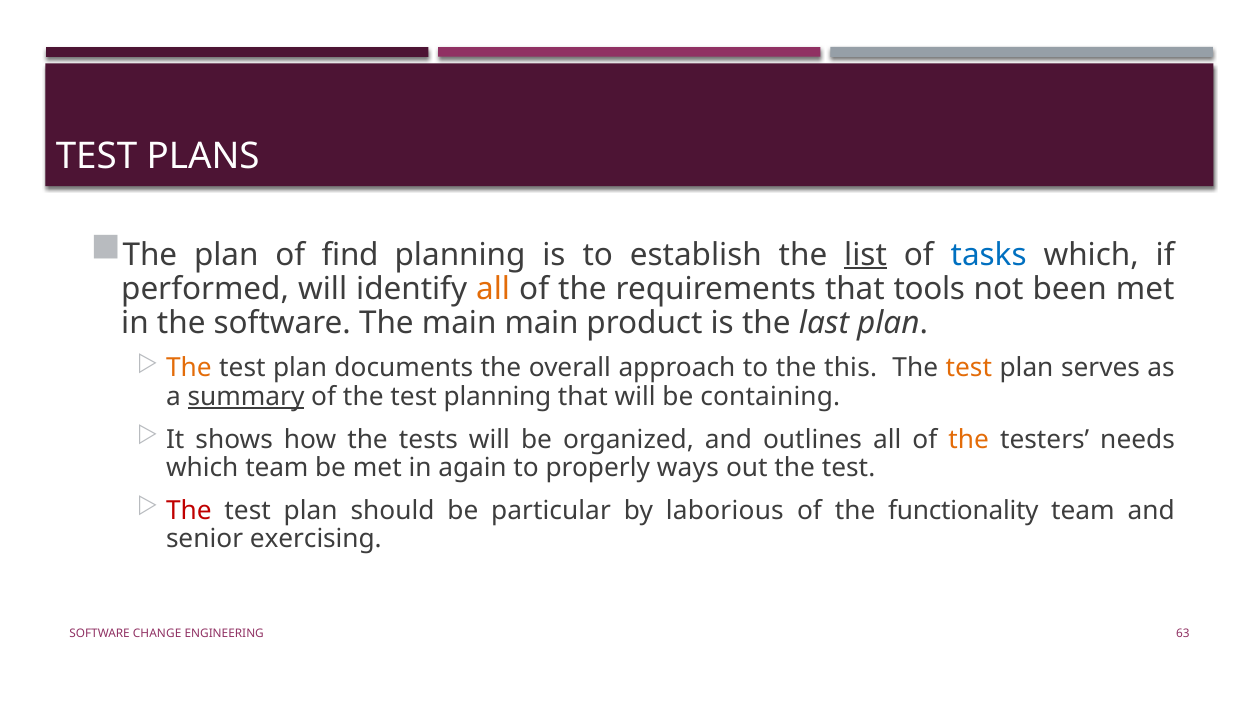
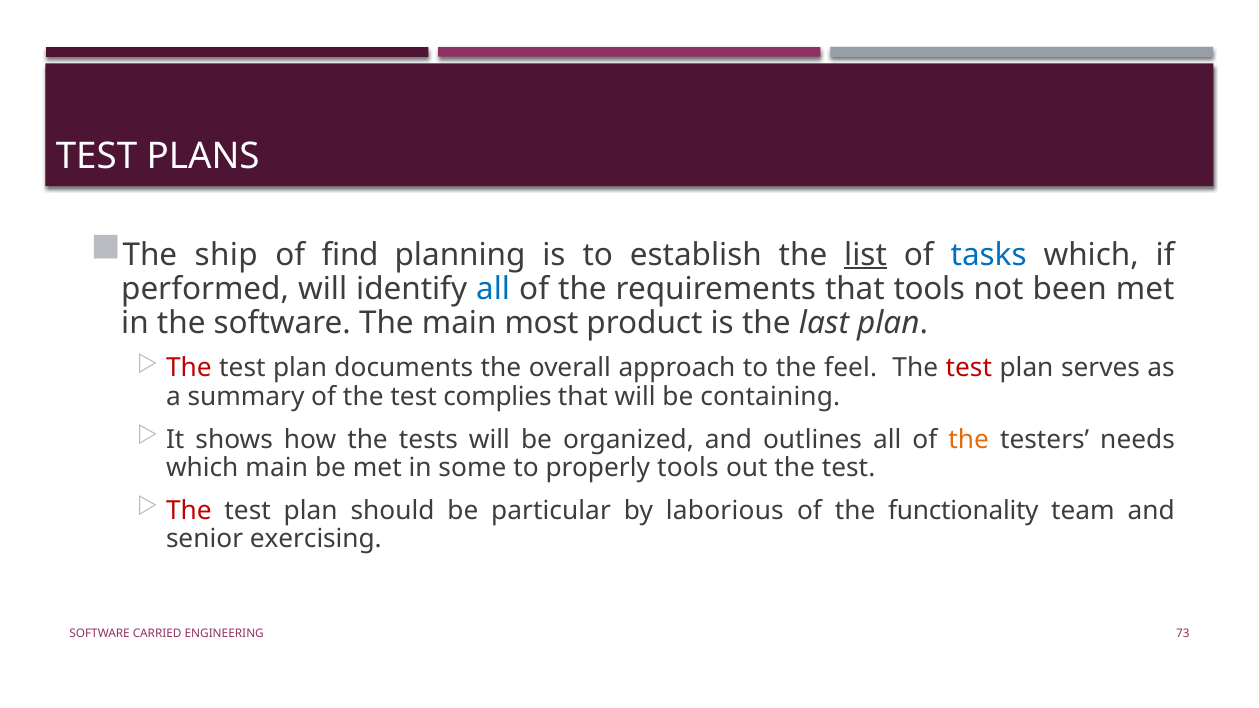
The plan: plan -> ship (226, 255)
all colour: orange -> blue (493, 289)
main main: main -> most (542, 323)
The colour: orange -> red (189, 368)
this: this -> feel (851, 368)
test colour: orange -> red (969, 368)
summary underline: present -> none (246, 397)
test planning: planning -> complies (497, 397)
which team: team -> main (277, 468)
again: again -> some (472, 468)
properly ways: ways -> tools (688, 468)
CHANGE: CHANGE -> CARRIED (157, 633)
63: 63 -> 73 (1183, 634)
